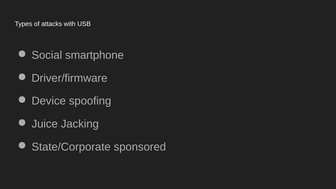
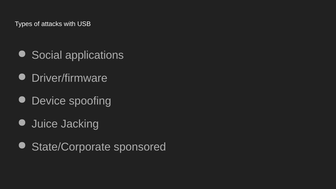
smartphone: smartphone -> applications (94, 55)
